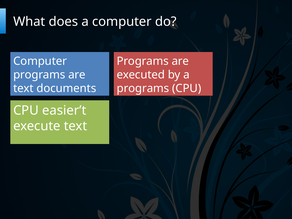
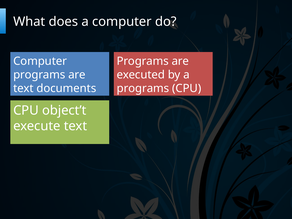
easier’t: easier’t -> object’t (64, 110)
